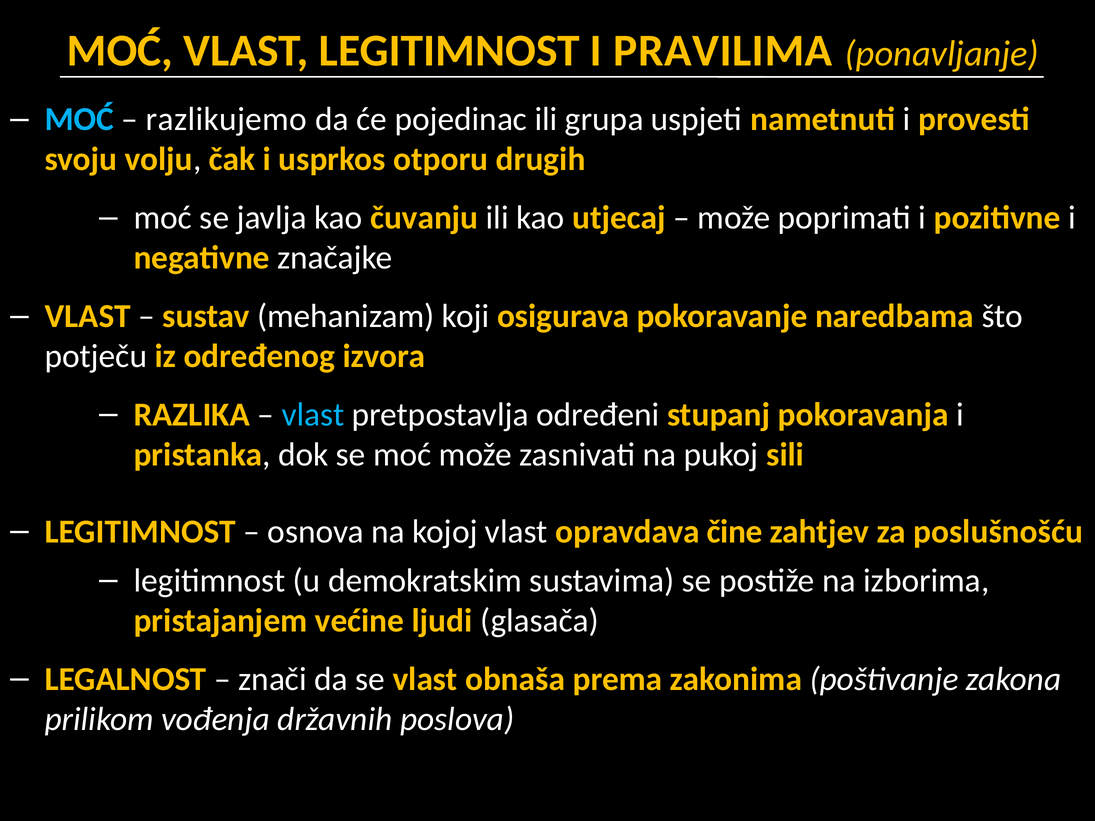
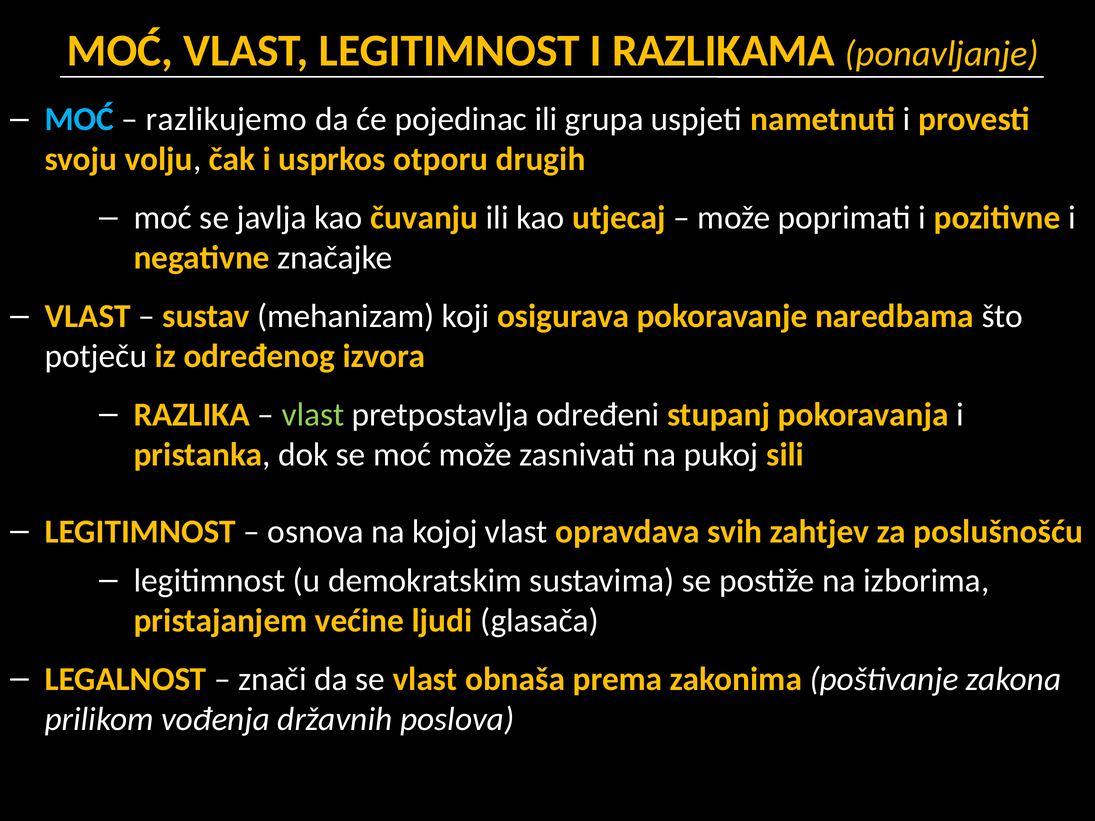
PRAVILIMA: PRAVILIMA -> RAZLIKAMA (723, 51)
vlast colour: light blue -> light green (313, 415)
čine: čine -> svih (735, 532)
